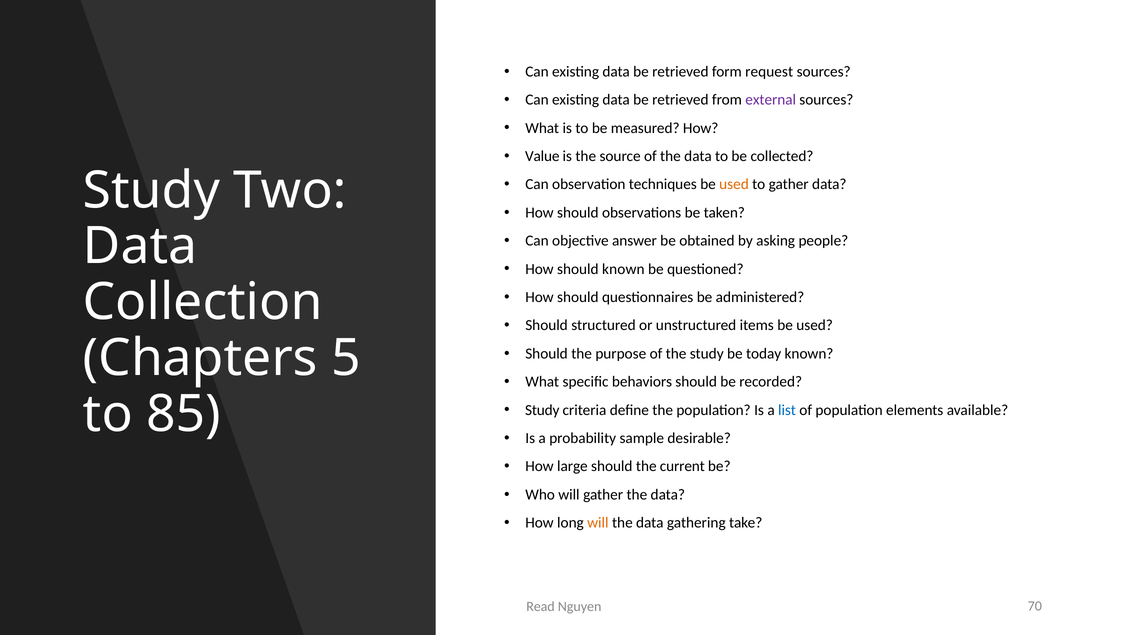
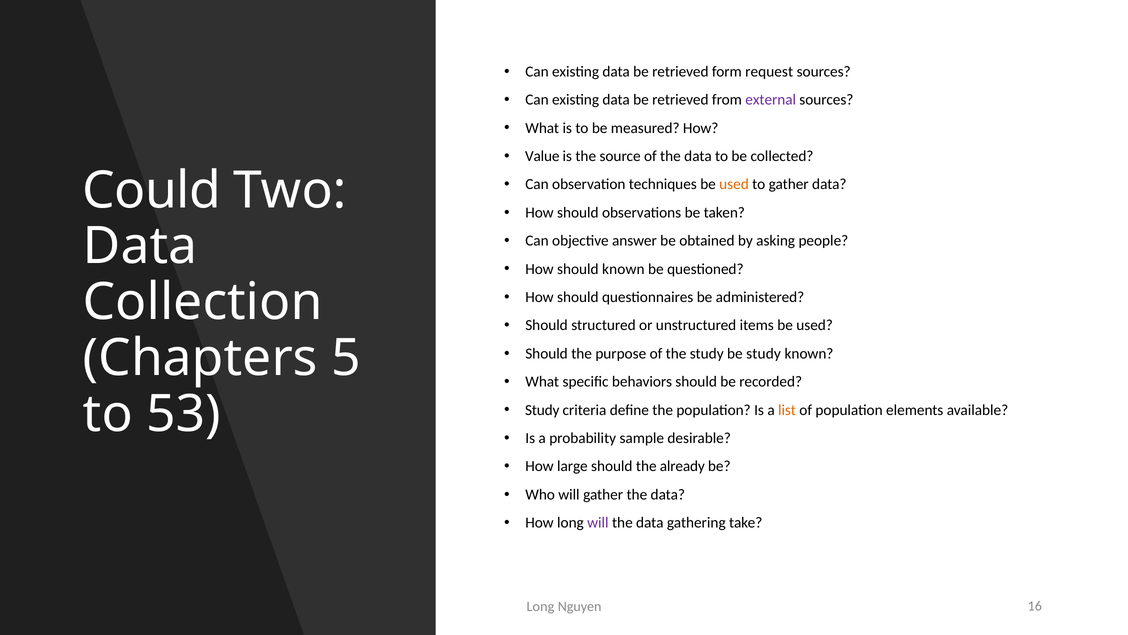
Study: Study -> Could (152, 190)
be today: today -> study (764, 353)
85: 85 -> 53 (183, 414)
list colour: blue -> orange (787, 410)
current: current -> already (682, 466)
will colour: orange -> purple (598, 522)
Read: Read -> Long (540, 606)
70: 70 -> 16 (1035, 606)
